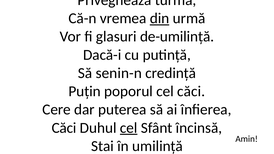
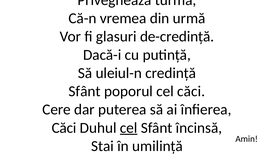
din underline: present -> none (160, 18)
de-umilință: de-umilință -> de-credință (177, 37)
senin-n: senin-n -> uleiul-n (119, 73)
Puțin: Puțin -> Sfânt (85, 91)
